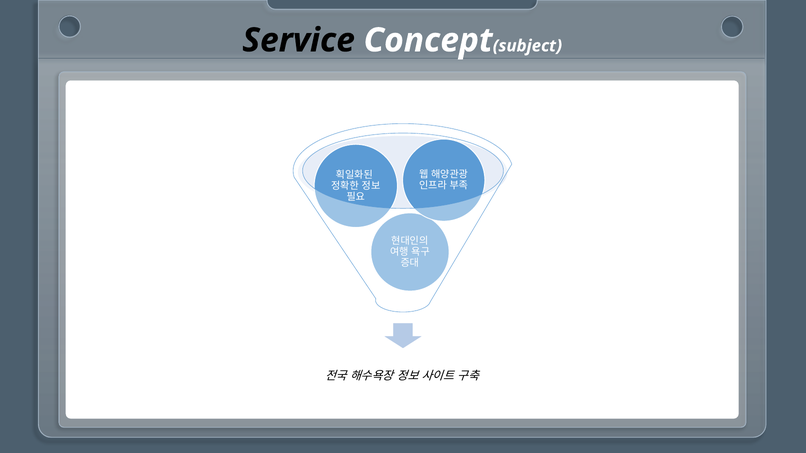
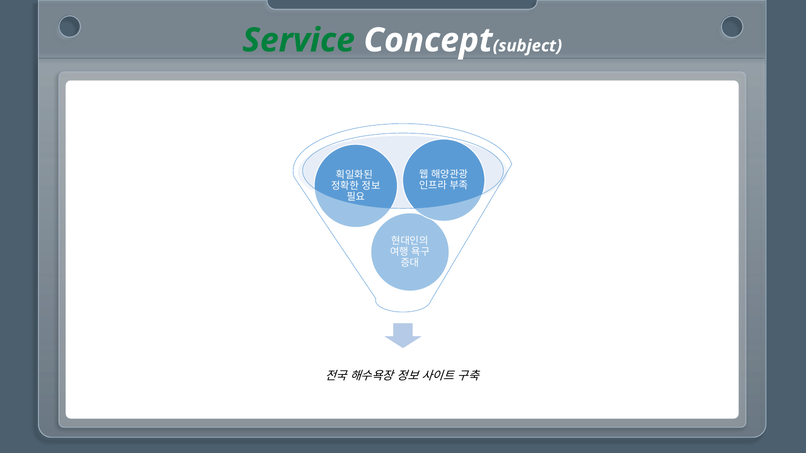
Service colour: black -> green (299, 40)
